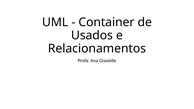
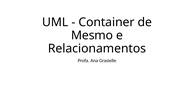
Usados: Usados -> Mesmo (92, 35)
